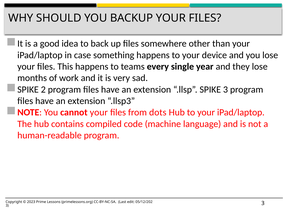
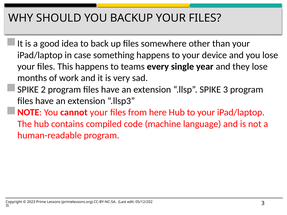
dots: dots -> here (158, 113)
